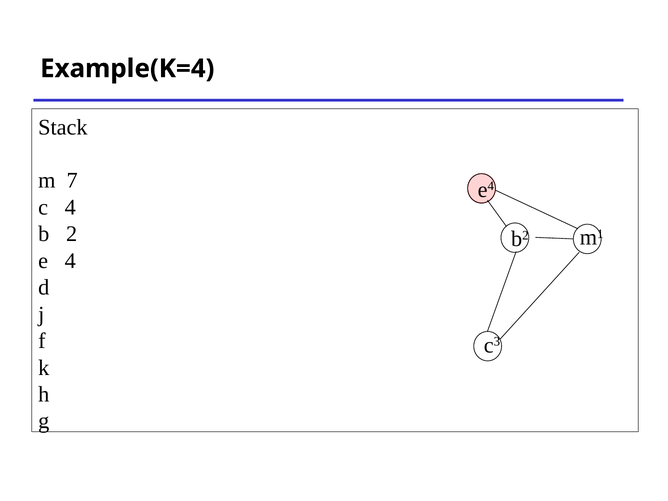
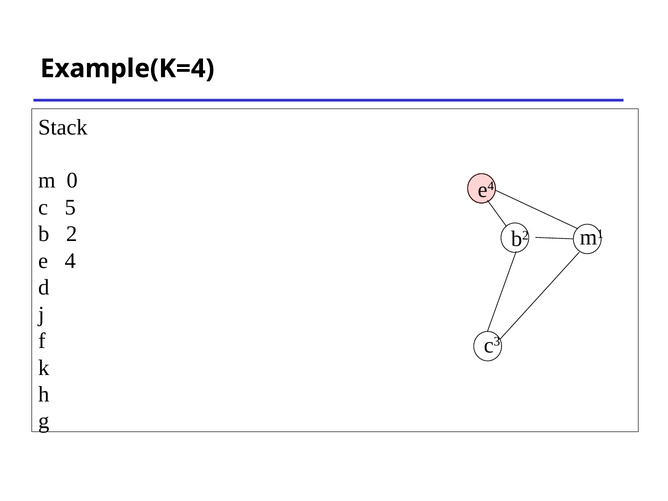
7: 7 -> 0 (72, 181)
c 4: 4 -> 5 (70, 207)
